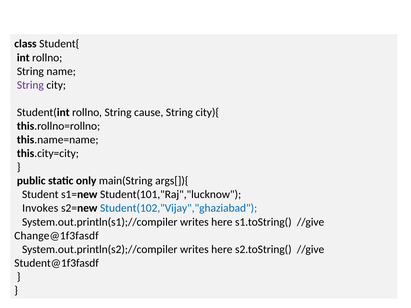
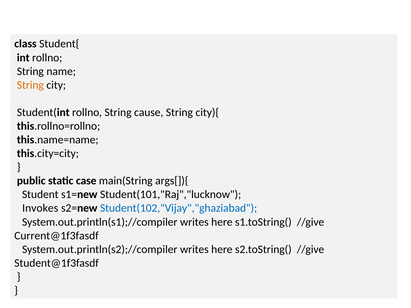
String colour: purple -> orange (30, 85)
only: only -> case (86, 181)
Change@1f3fasdf: Change@1f3fasdf -> Current@1f3fasdf (57, 236)
